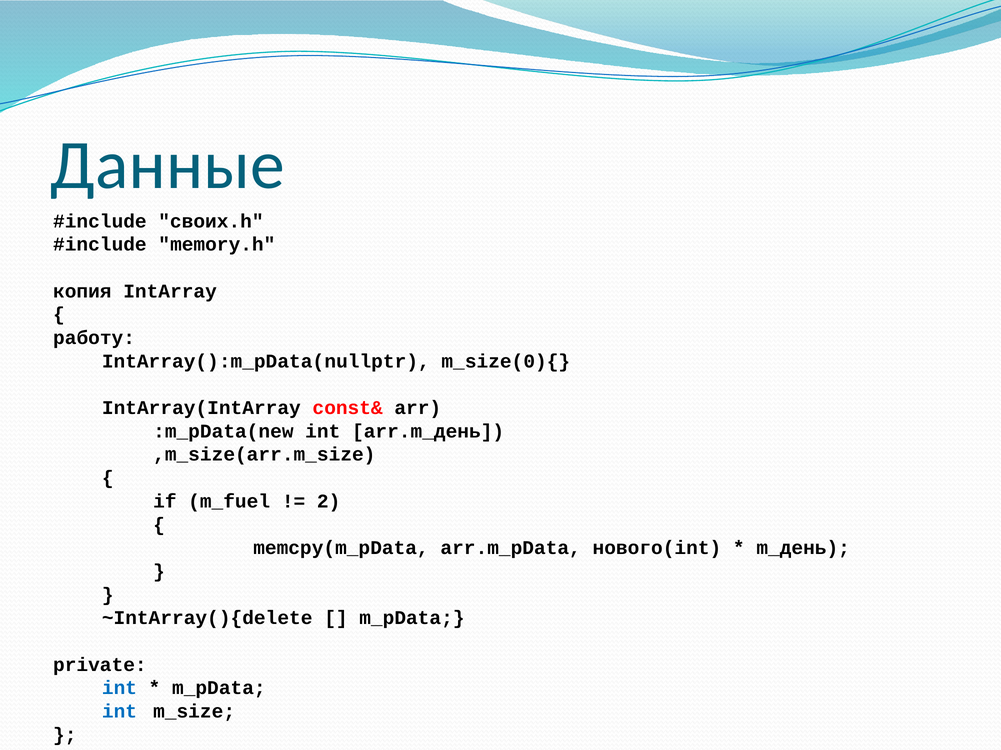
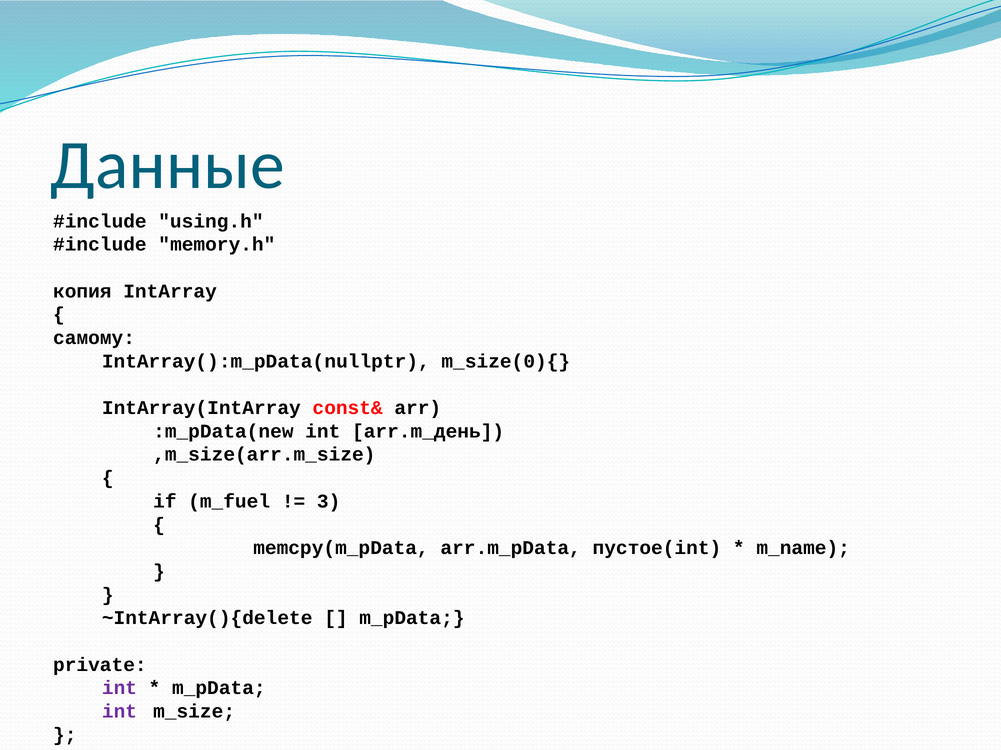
своих.h: своих.h -> using.h (211, 221)
работу: работу -> самому (94, 338)
2: 2 -> 3 (329, 502)
нового(int: нового(int -> пустое(int (657, 548)
m_день: m_день -> m_name (803, 548)
int colour: blue -> purple (119, 689)
int colour: blue -> purple (119, 712)
